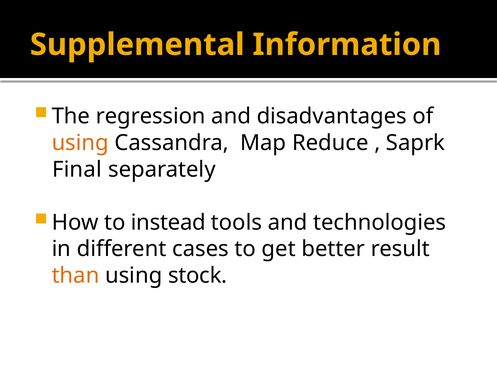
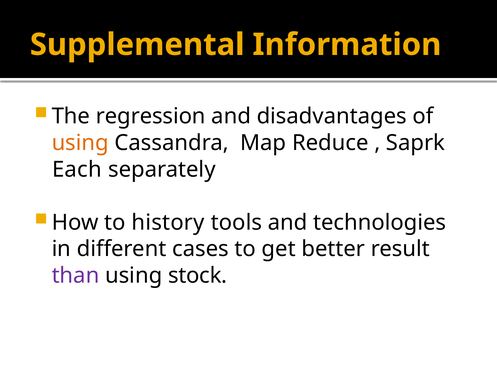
Final: Final -> Each (77, 169)
instead: instead -> history (168, 222)
than colour: orange -> purple (76, 275)
